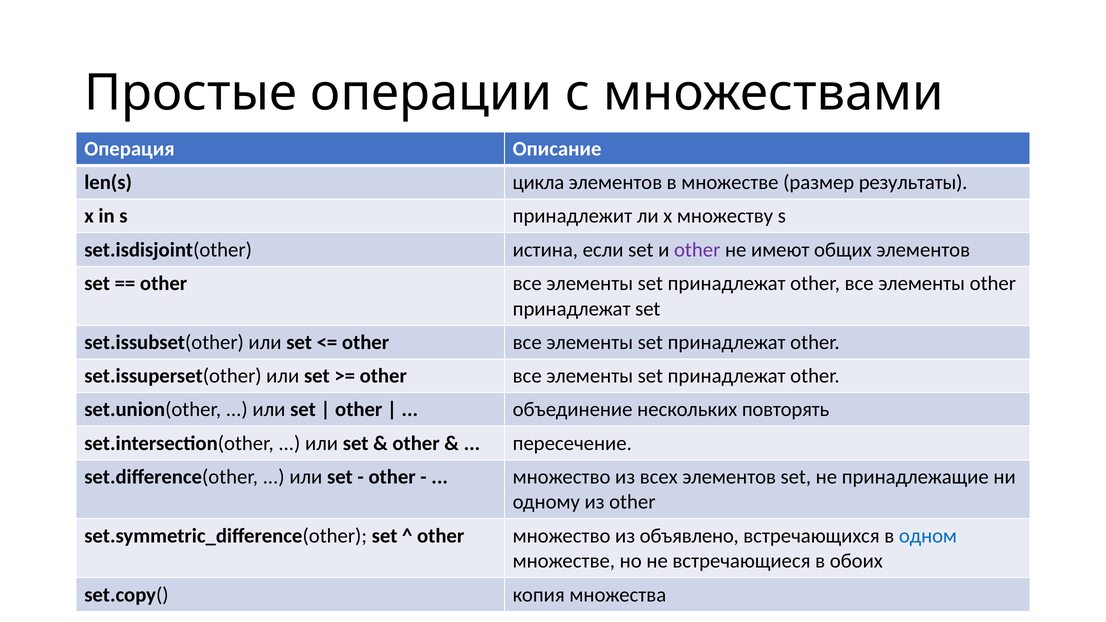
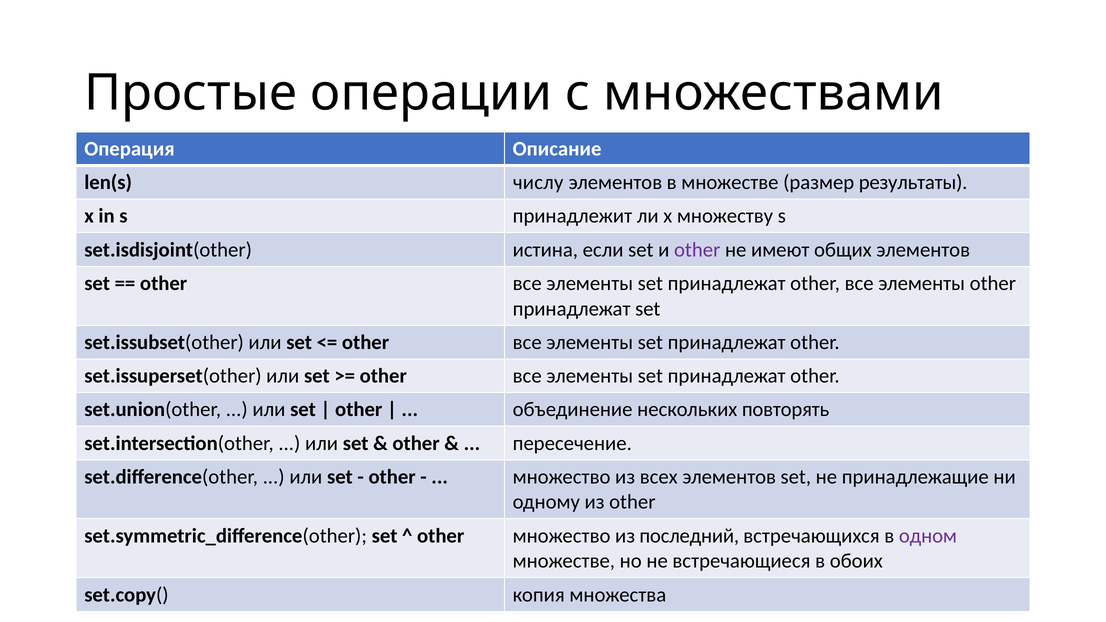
цикла: цикла -> числу (538, 183)
объявлено: объявлено -> последний (689, 536)
одном colour: blue -> purple (928, 536)
